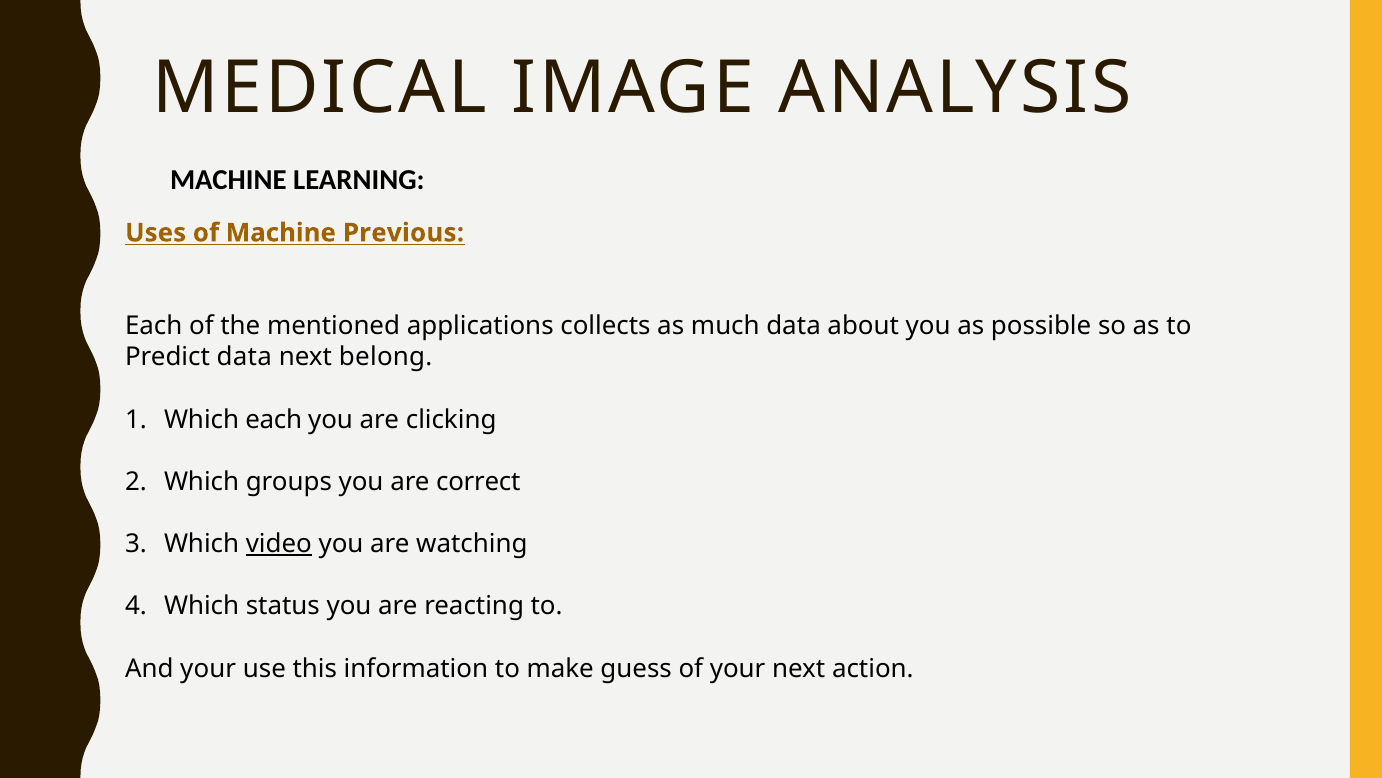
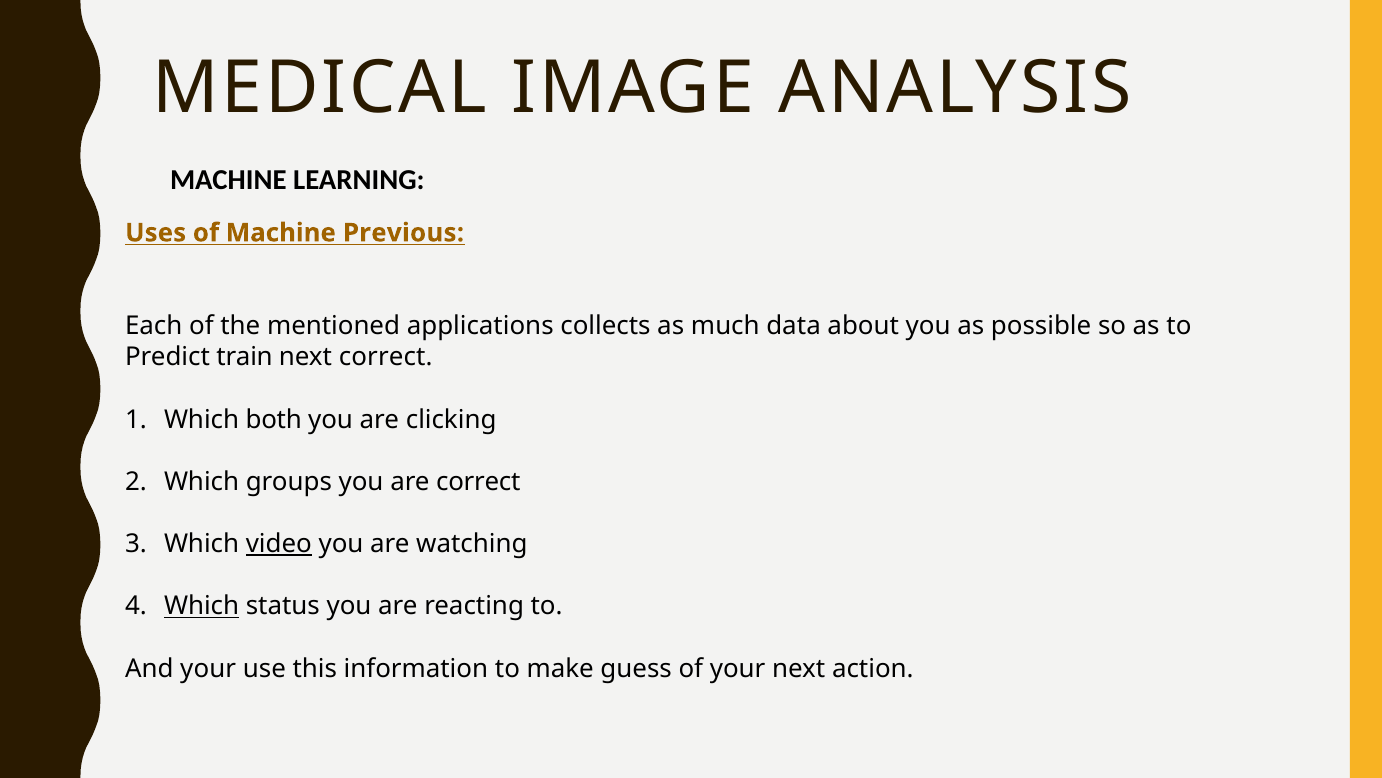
Predict data: data -> train (245, 357)
next belong: belong -> correct (386, 357)
Which each: each -> both (274, 419)
Which underline: none -> present (202, 606)
